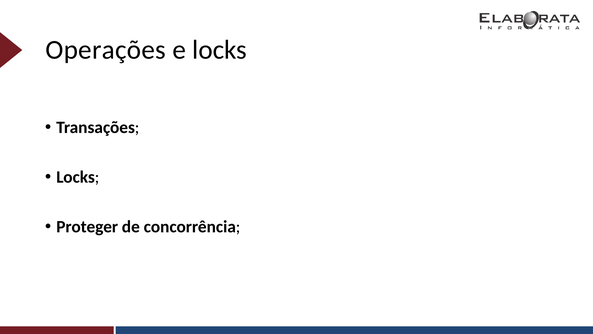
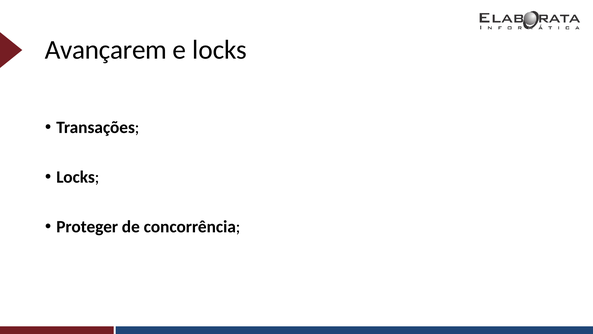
Operações: Operações -> Avançarem (106, 50)
